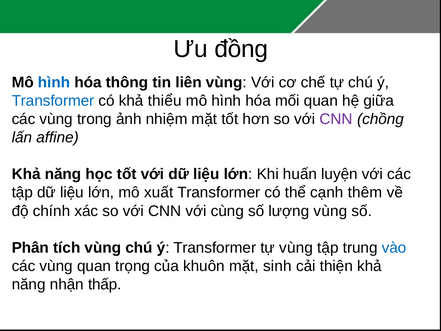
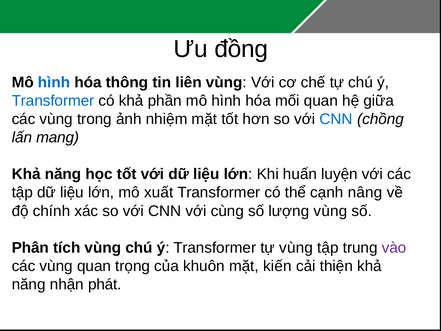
thiểu: thiểu -> phần (165, 101)
CNN colour: purple -> blue (336, 119)
affine: affine -> mang (58, 137)
thêm: thêm -> nâng (365, 192)
vào colour: blue -> purple (394, 248)
sinh: sinh -> kiến (277, 266)
thấp: thấp -> phát (105, 284)
